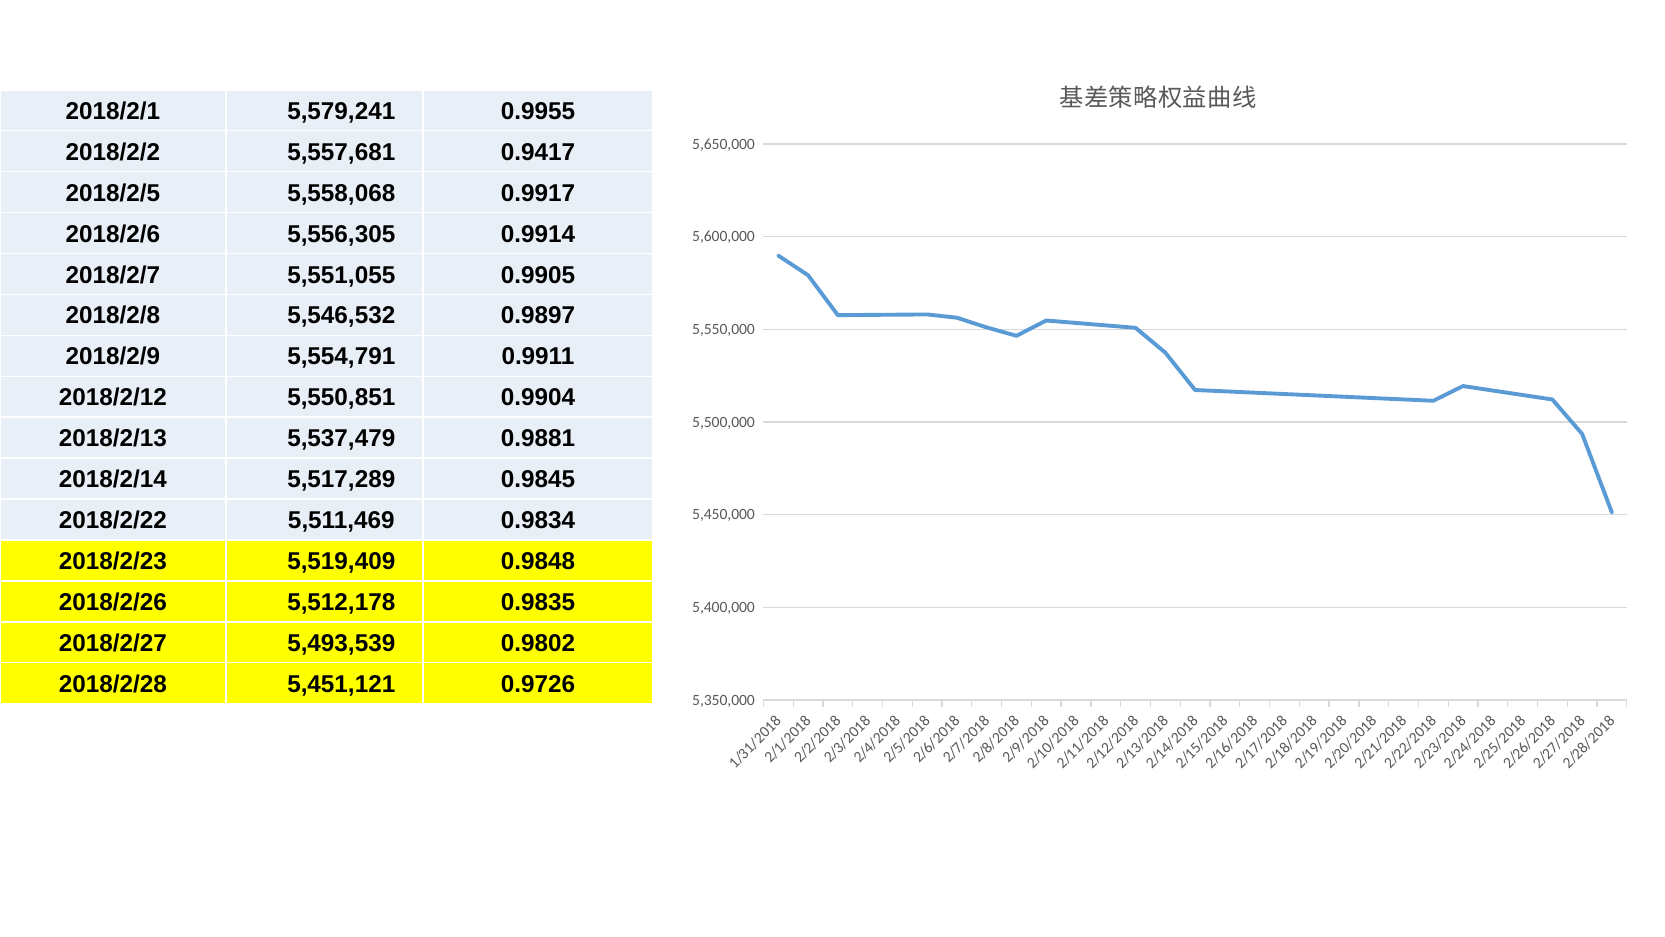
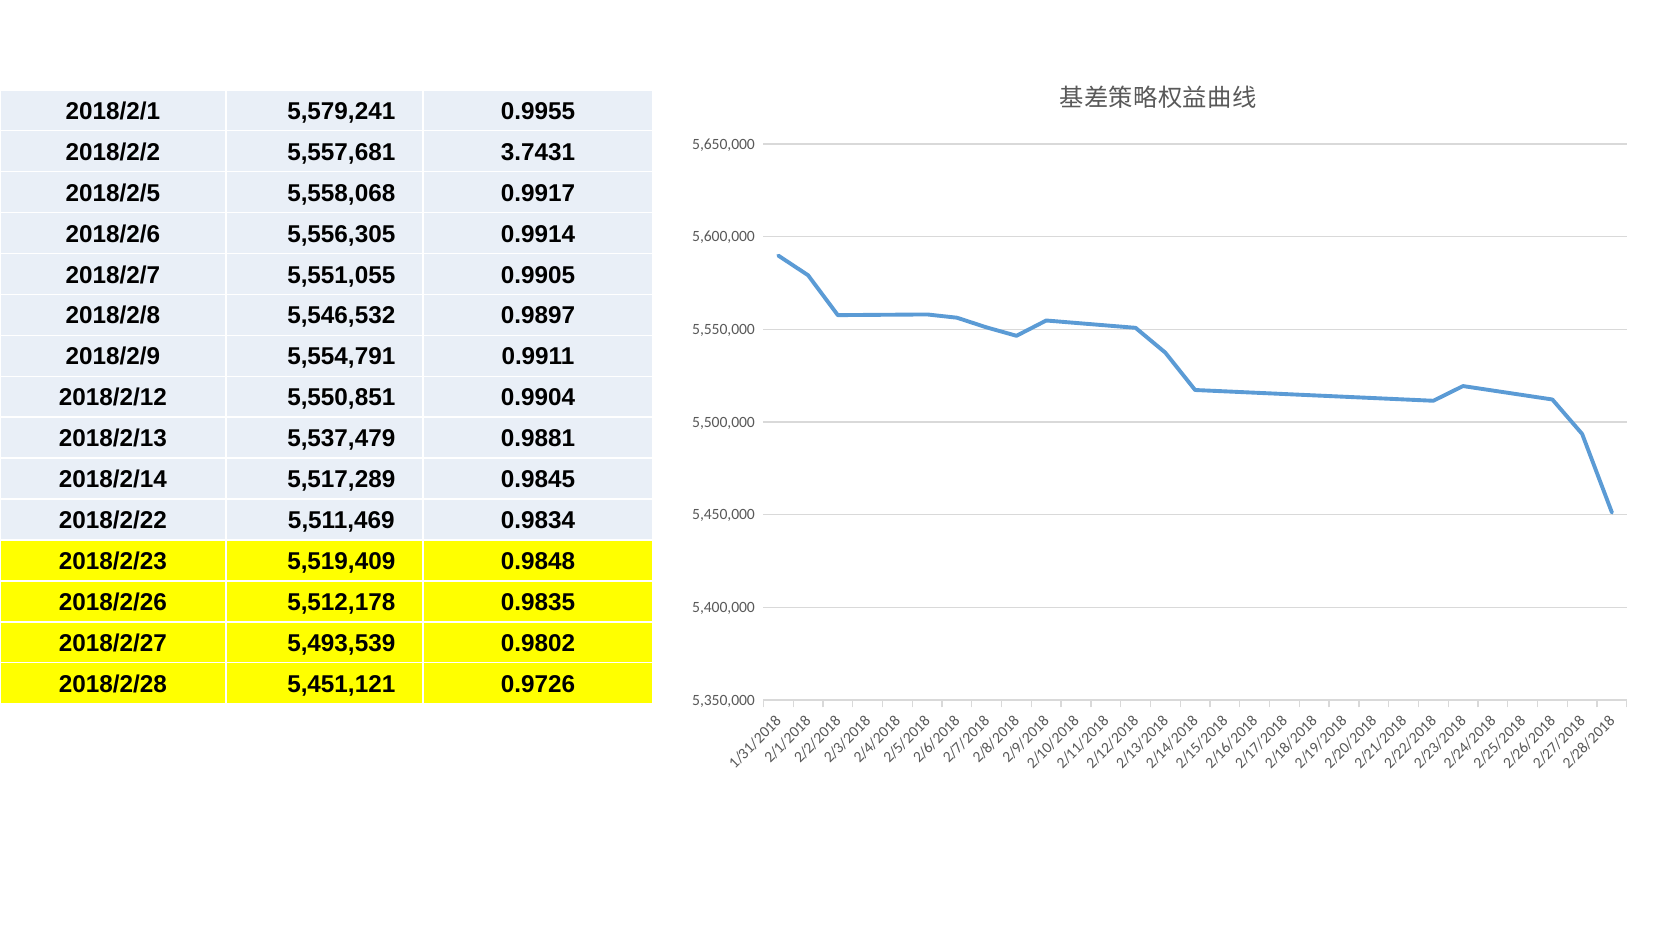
0.9417: 0.9417 -> 3.7431 (538, 152)
